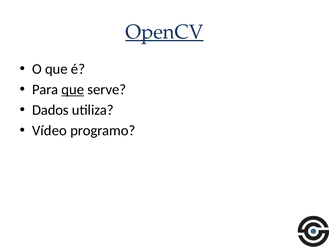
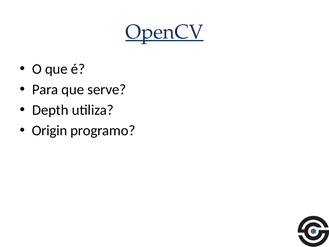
que underline: present -> none (73, 89)
Dados: Dados -> Depth (50, 110)
Vídeo: Vídeo -> Origin (50, 130)
